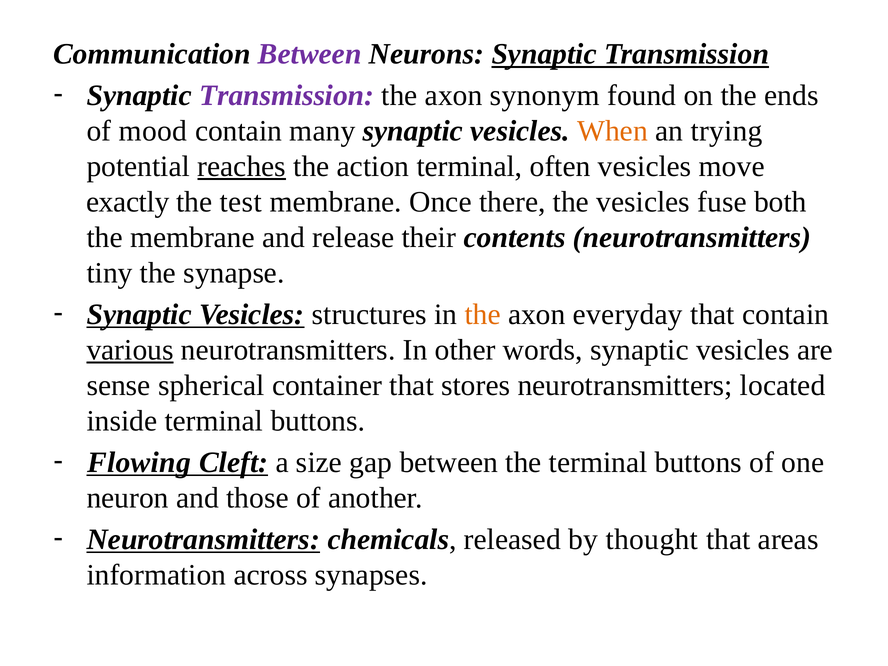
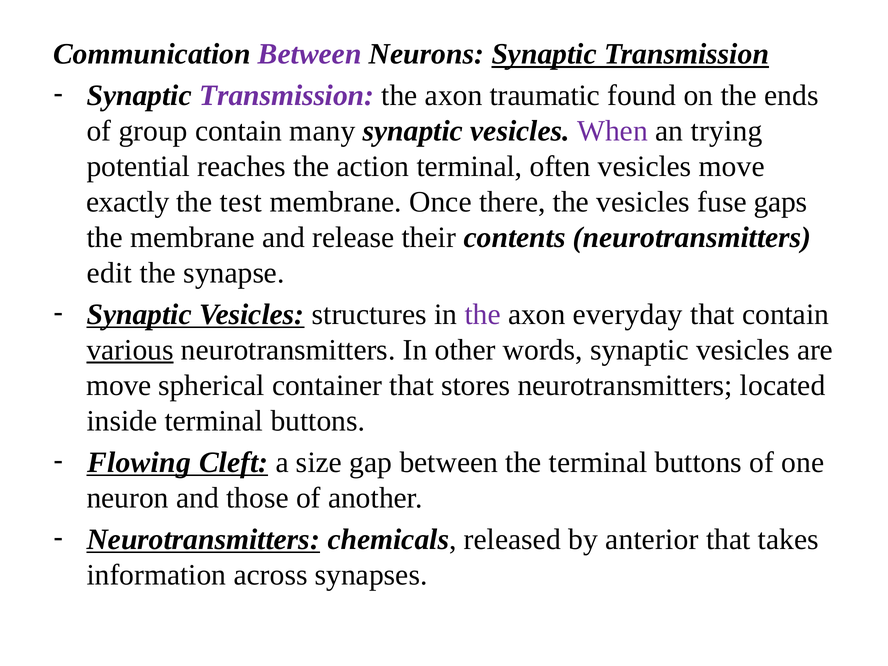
synonym: synonym -> traumatic (545, 95)
mood: mood -> group (153, 131)
When colour: orange -> purple (613, 131)
reaches underline: present -> none (242, 166)
both: both -> gaps (781, 202)
tiny: tiny -> edit (109, 273)
the colour: orange -> purple (483, 314)
sense: sense -> move (119, 385)
thought: thought -> anterior (652, 539)
areas: areas -> takes (788, 539)
